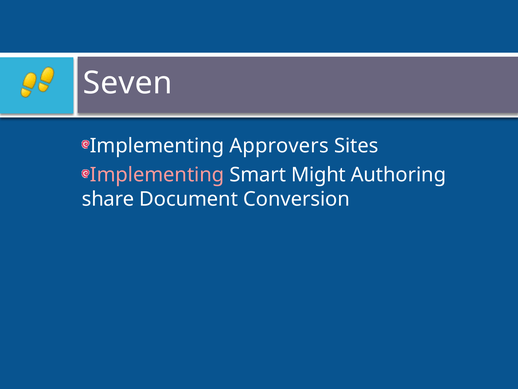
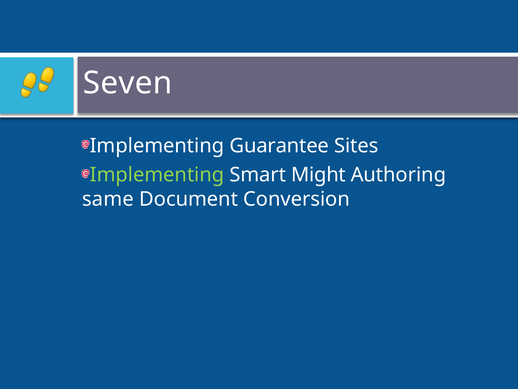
Approvers: Approvers -> Guarantee (279, 146)
Implementing colour: pink -> light green (157, 175)
share: share -> same (108, 199)
